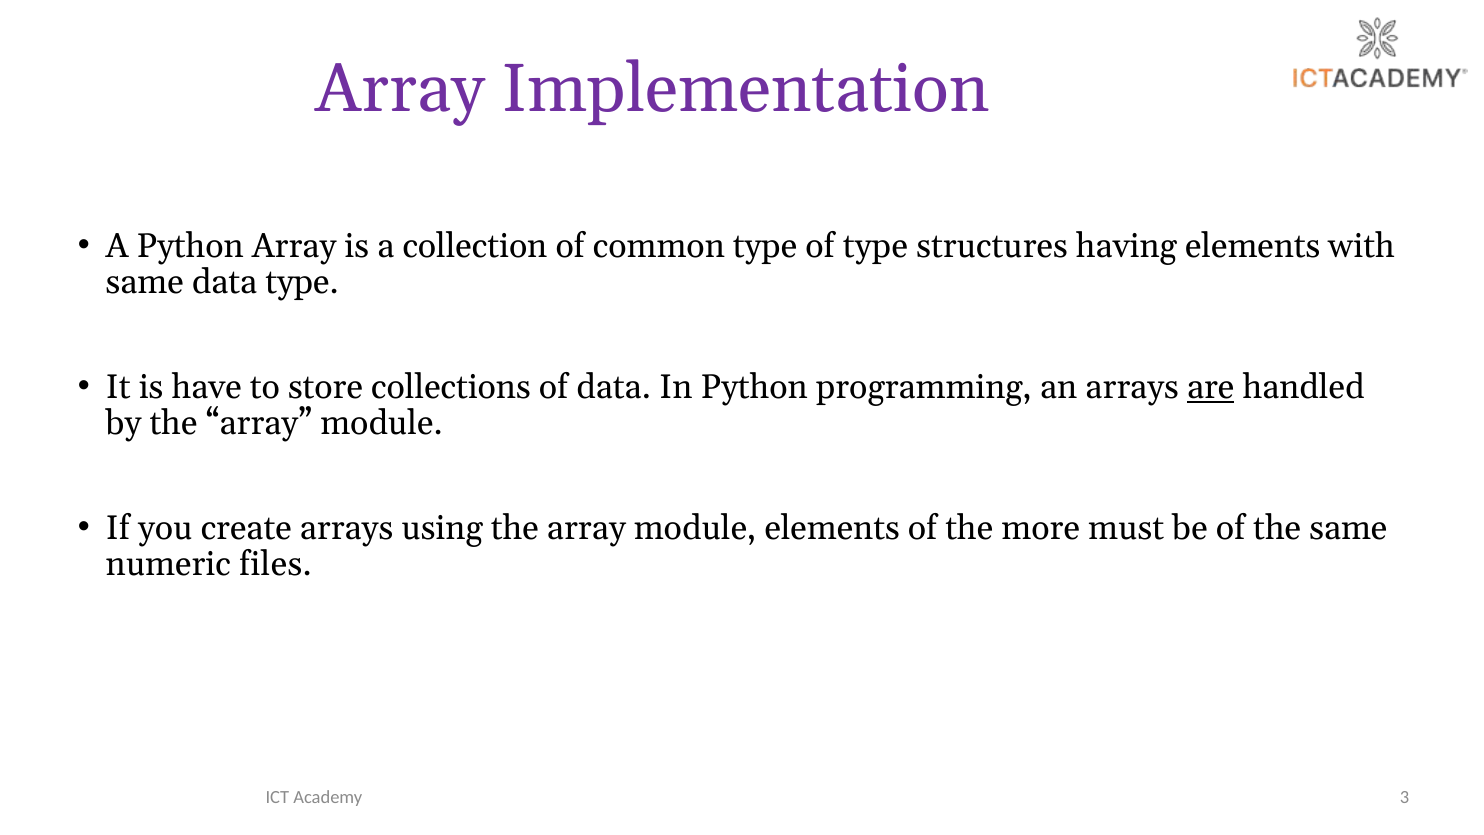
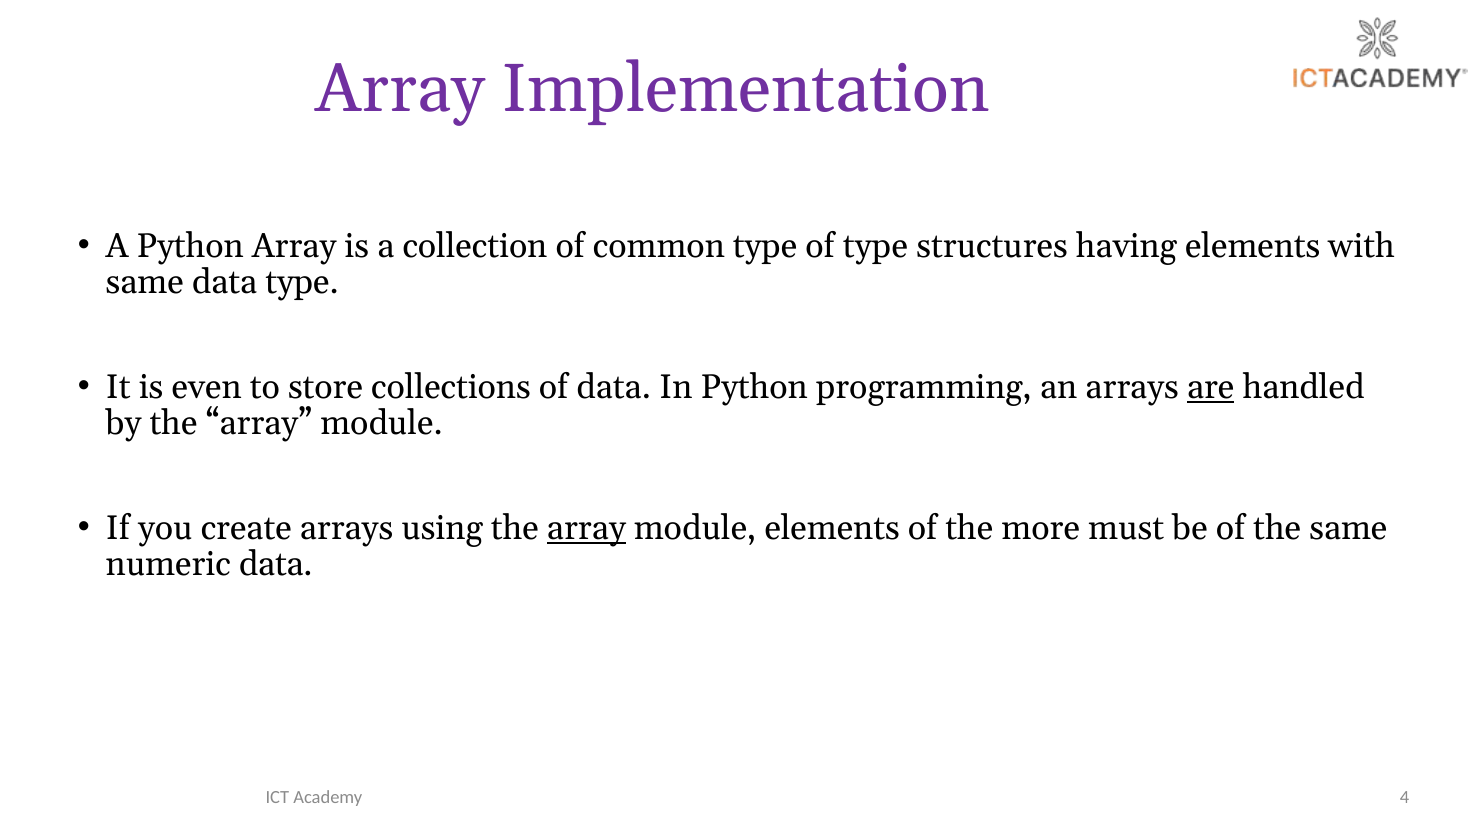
have: have -> even (207, 387)
array underline: none -> present (586, 528)
numeric files: files -> data (276, 565)
3: 3 -> 4 (1405, 797)
